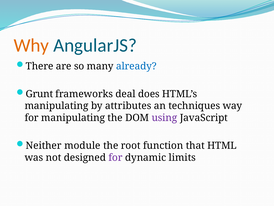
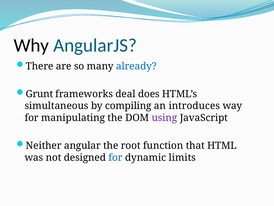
Why colour: orange -> black (31, 45)
manipulating: manipulating -> simultaneous (57, 106)
attributes: attributes -> compiling (128, 106)
techniques: techniques -> introduces (194, 106)
module: module -> angular (82, 145)
for colour: purple -> blue (116, 157)
